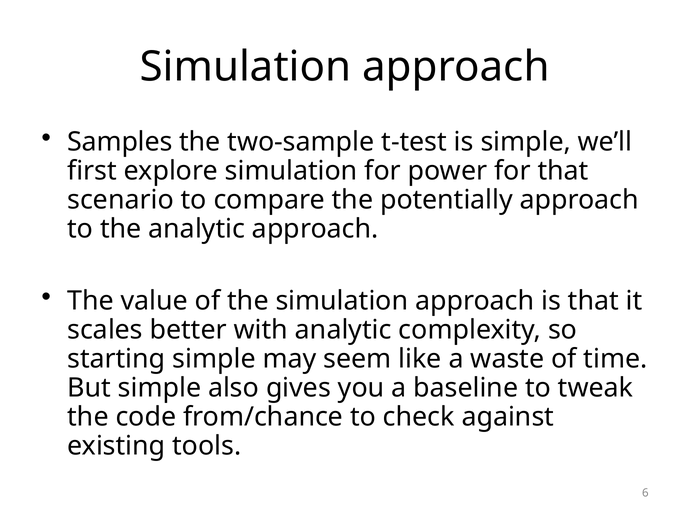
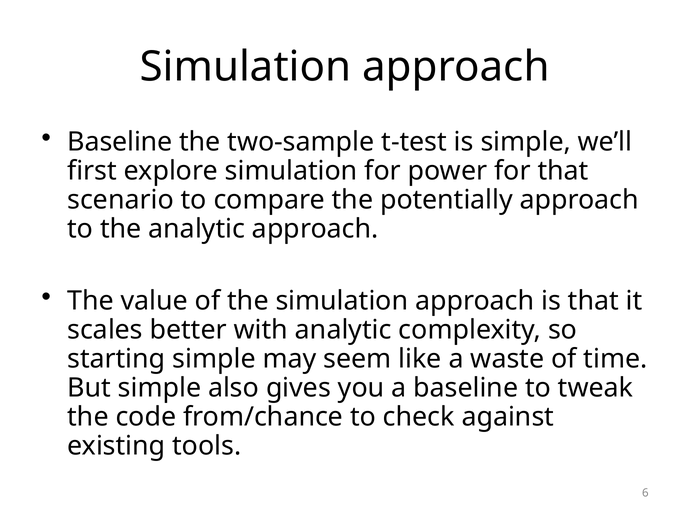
Samples: Samples -> Baseline (120, 142)
